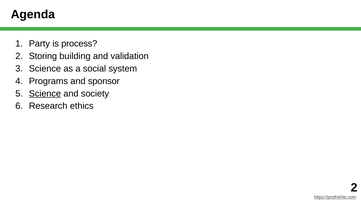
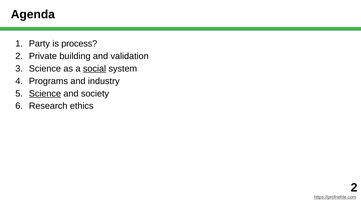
Storing: Storing -> Private (43, 56)
social underline: none -> present (95, 69)
sponsor: sponsor -> industry (104, 81)
